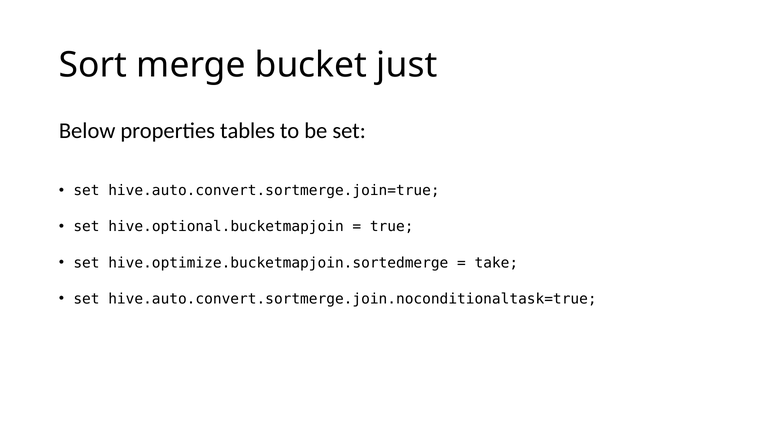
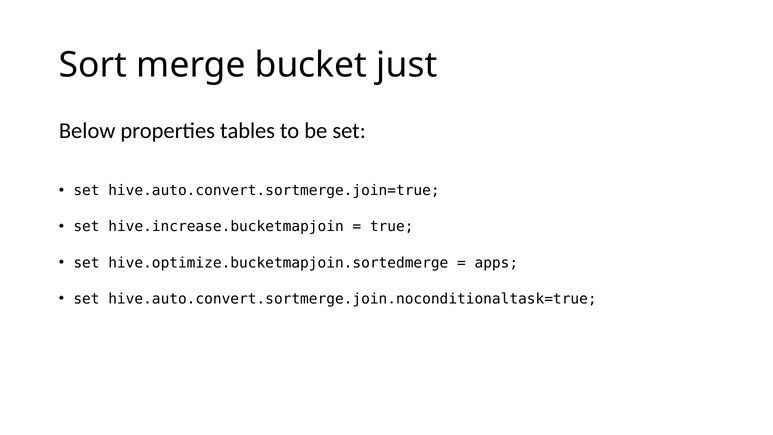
hive.optional.bucketmapjoin: hive.optional.bucketmapjoin -> hive.increase.bucketmapjoin (226, 227)
take: take -> apps (496, 263)
